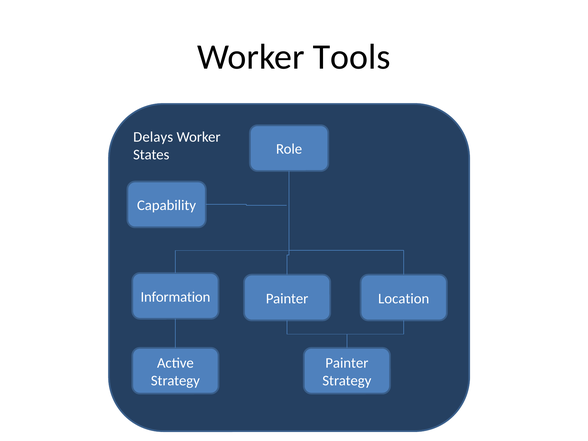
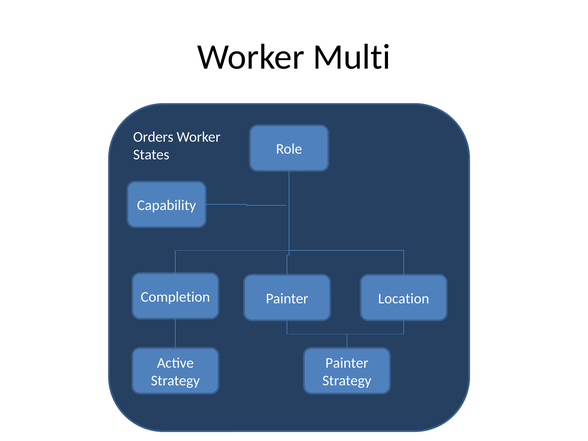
Tools: Tools -> Multi (352, 57)
Delays: Delays -> Orders (153, 137)
Information: Information -> Completion (175, 297)
